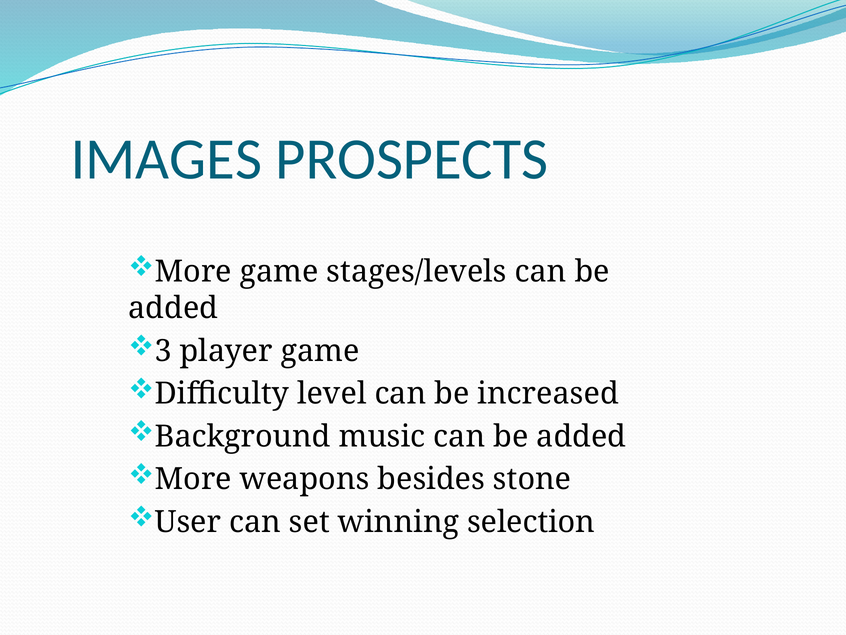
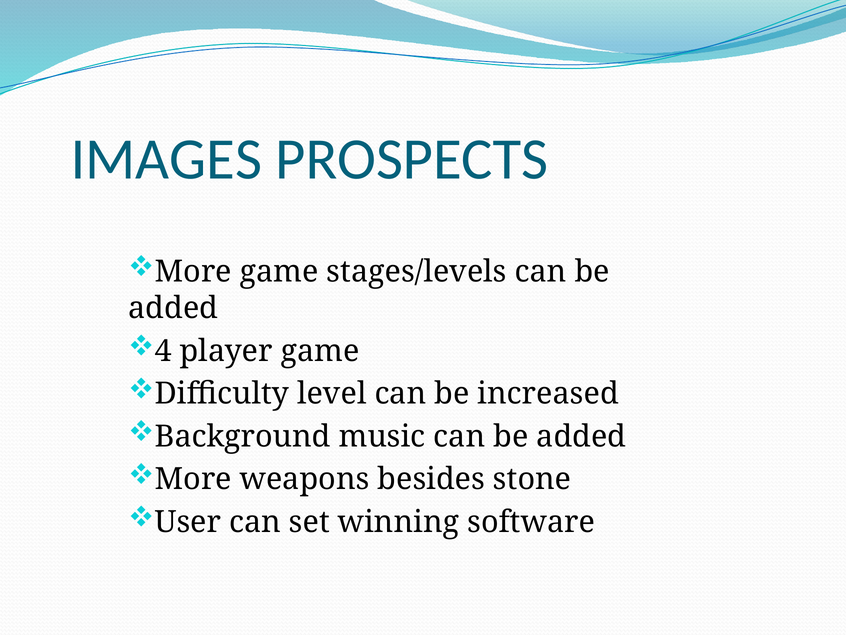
3: 3 -> 4 (163, 351)
selection: selection -> software (531, 522)
